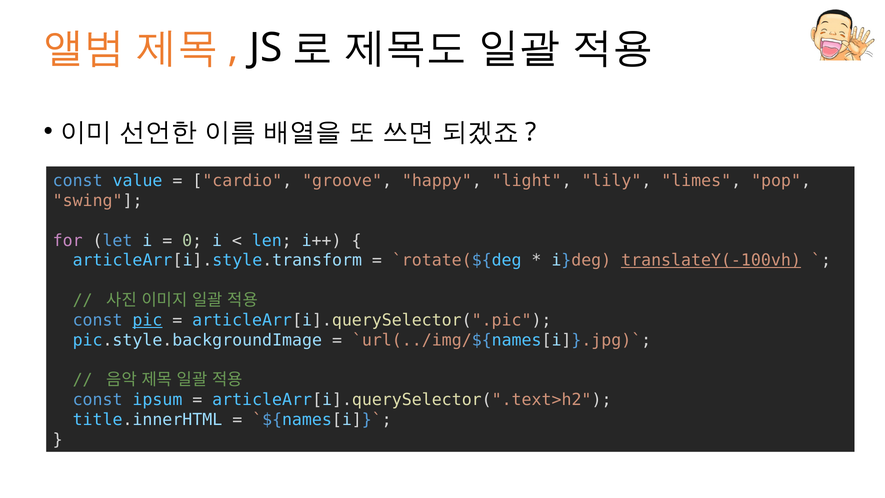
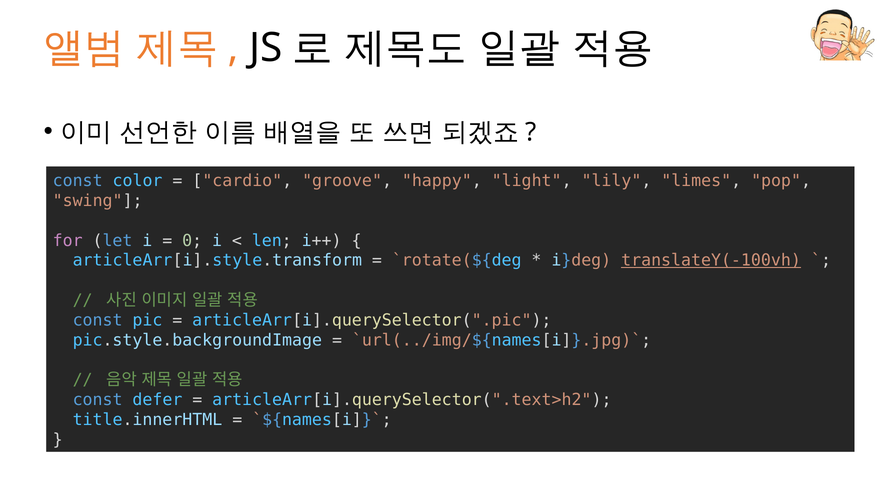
value: value -> color (138, 181)
pic underline: present -> none (147, 320)
ipsum: ipsum -> defer (157, 400)
